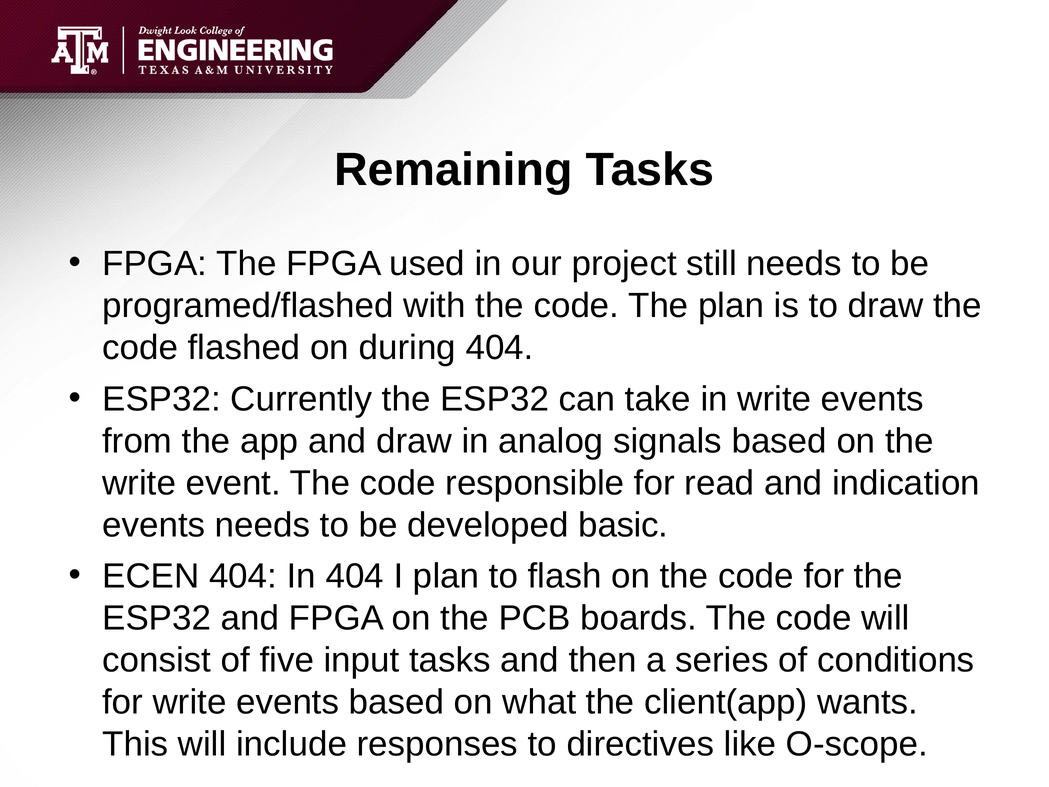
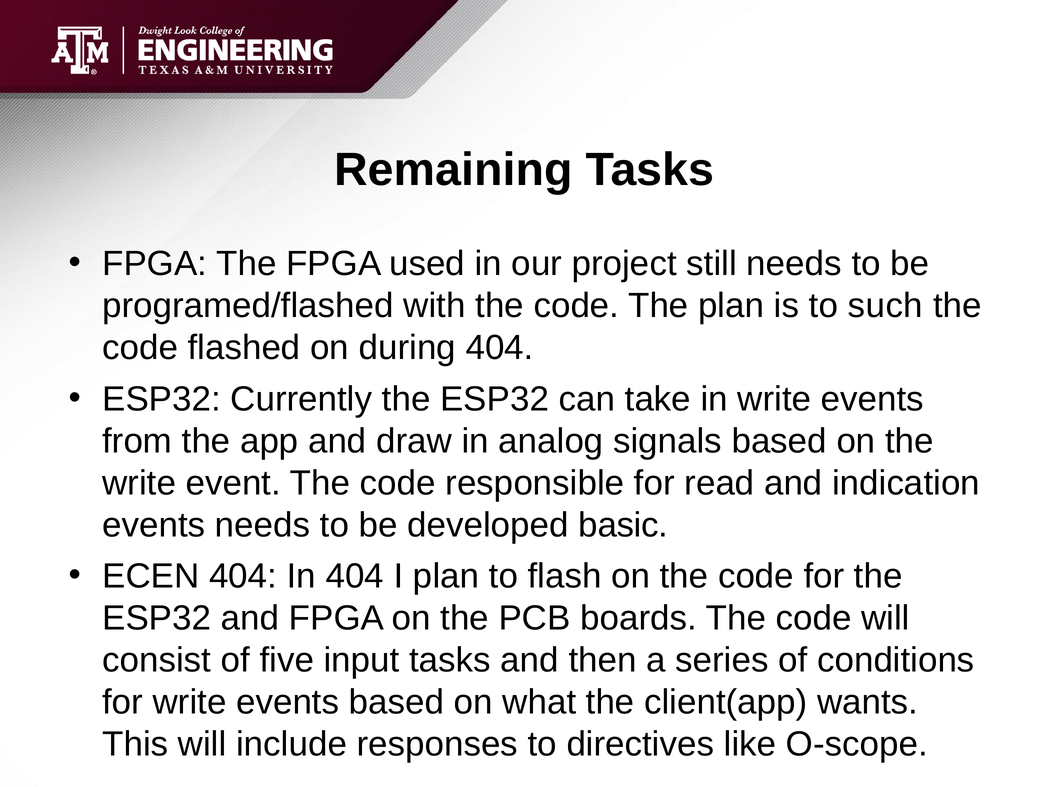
to draw: draw -> such (885, 306)
